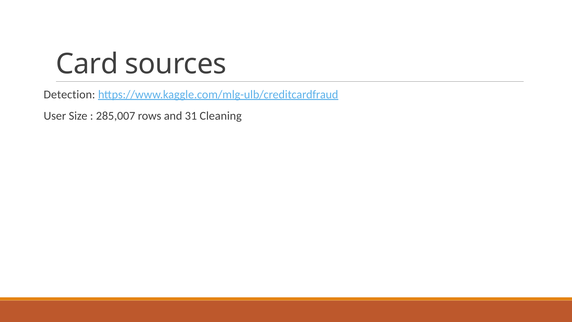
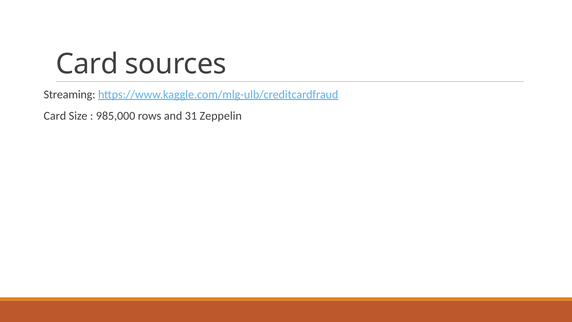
Detection: Detection -> Streaming (70, 94)
User: User -> Card (55, 116)
285,007: 285,007 -> 985,000 (116, 116)
Cleaning: Cleaning -> Zeppelin (221, 116)
